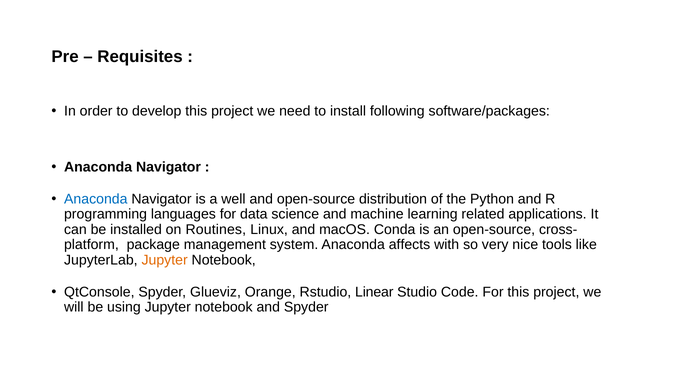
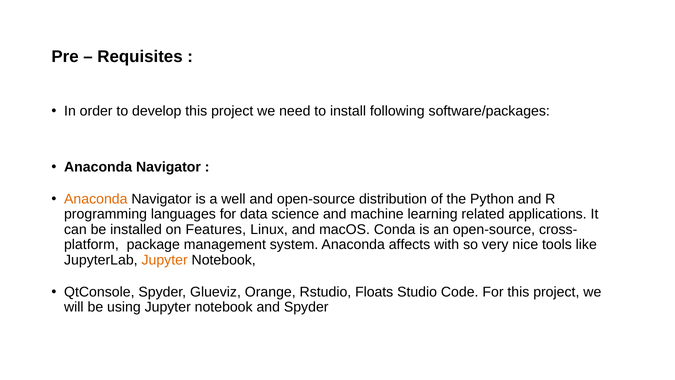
Anaconda colour: blue -> orange (96, 199)
Routines: Routines -> Features (216, 229)
Linear: Linear -> Floats (374, 292)
